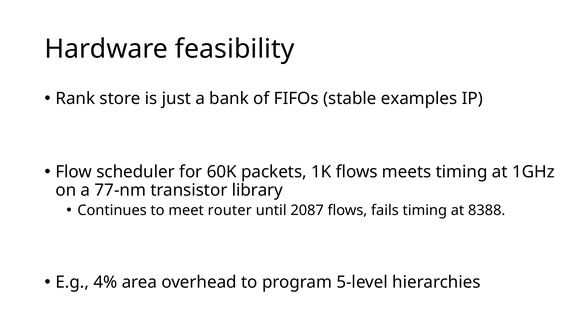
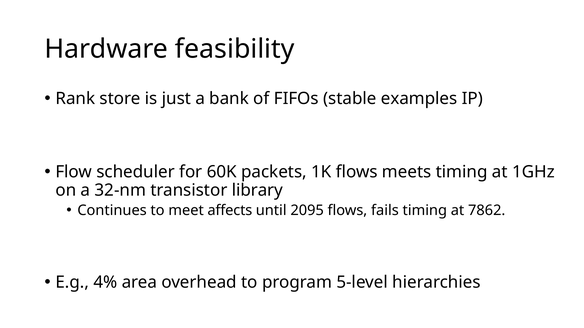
77-nm: 77-nm -> 32-nm (120, 190)
router: router -> affects (230, 211)
2087: 2087 -> 2095 (307, 211)
8388: 8388 -> 7862 (487, 211)
